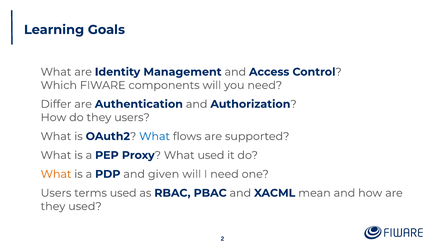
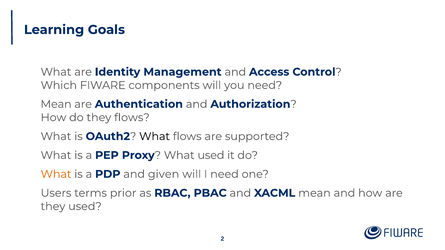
Differ: Differ -> Mean (56, 104)
they users: users -> flows (132, 118)
What colour: blue -> black (155, 137)
terms used: used -> prior (123, 193)
